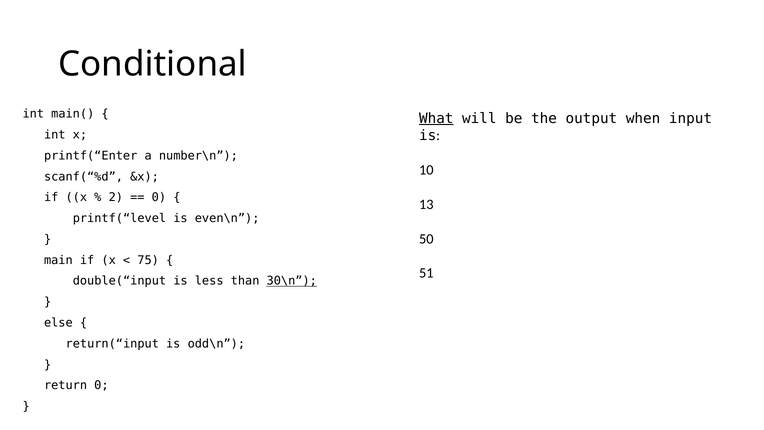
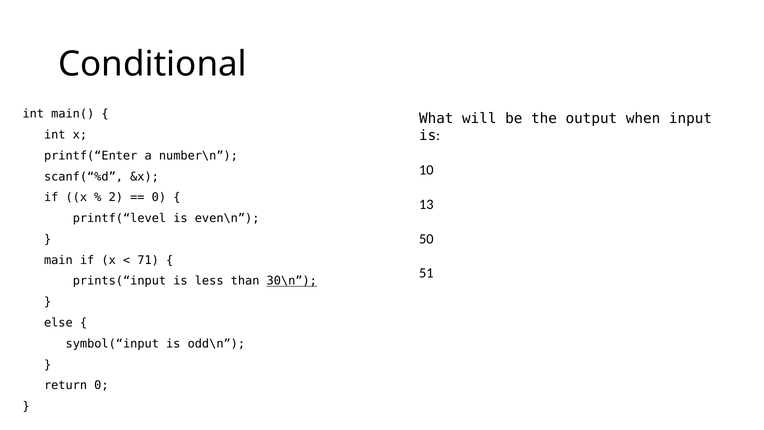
What underline: present -> none (436, 118)
75: 75 -> 71 (148, 260)
double(“input: double(“input -> prints(“input (119, 281)
return(“input: return(“input -> symbol(“input (112, 343)
